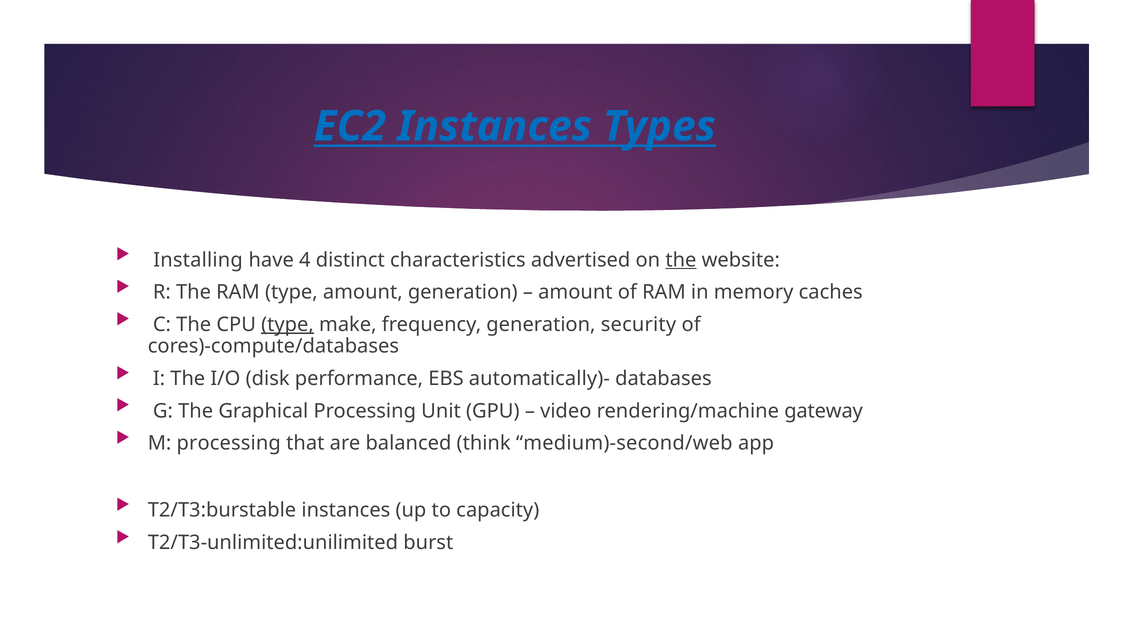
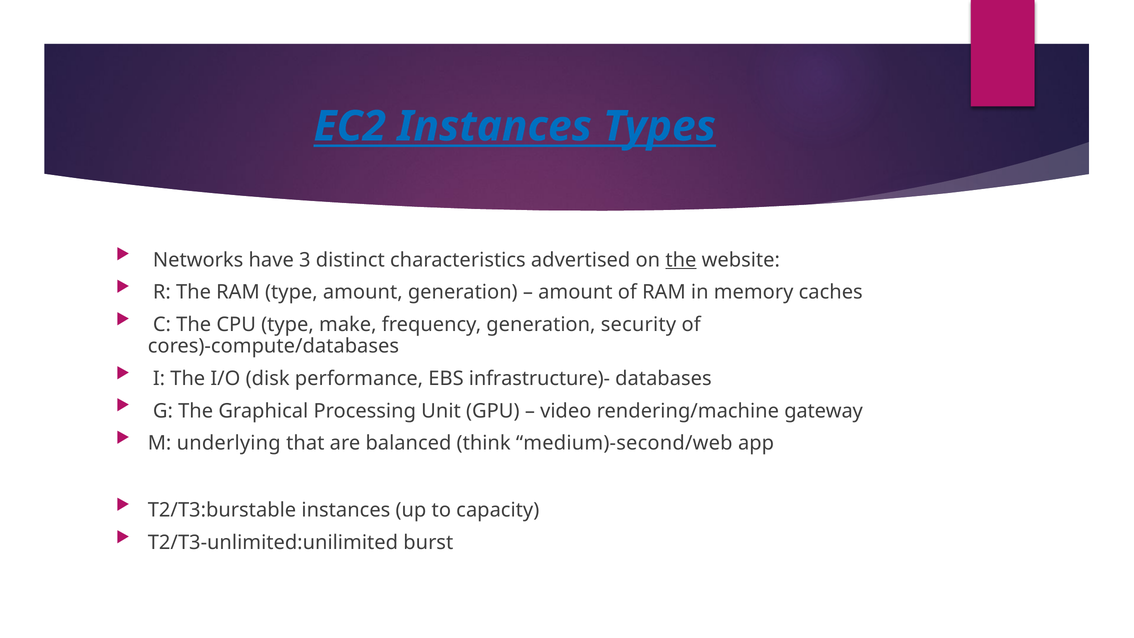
Installing: Installing -> Networks (198, 260)
4: 4 -> 3 (305, 260)
type underline: present -> none (287, 324)
automatically)-: automatically)- -> infrastructure)- (539, 379)
M processing: processing -> underlying (229, 443)
